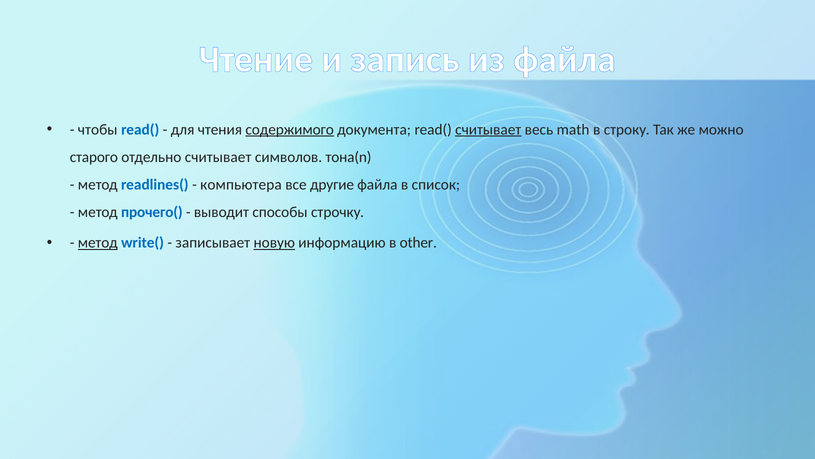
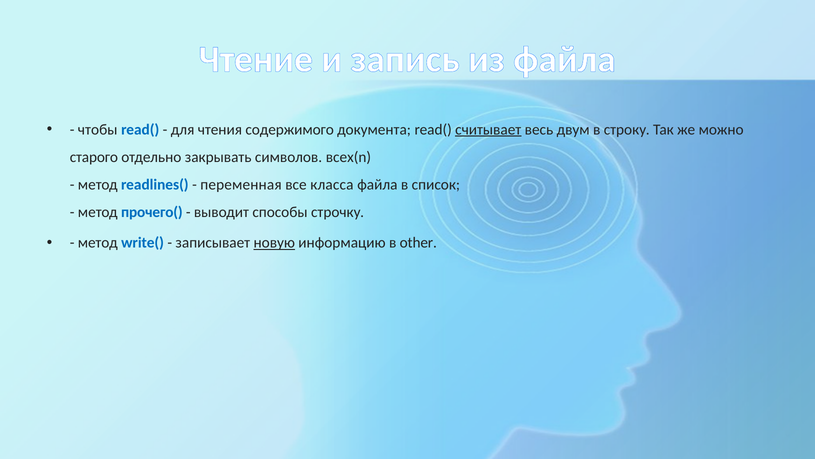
содержимого underline: present -> none (290, 129)
math: math -> двум (573, 129)
отдельно считывает: считывает -> закрывать (218, 157)
тона(n: тона(n -> всех(n (348, 157)
компьютера: компьютера -> переменная (241, 184)
другие: другие -> класса (332, 184)
метод underline: present -> none (98, 243)
